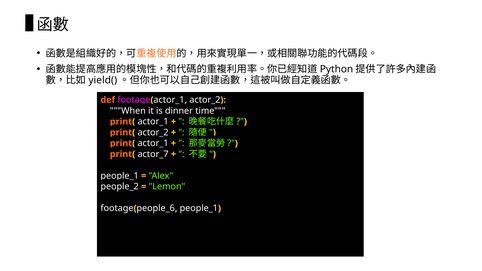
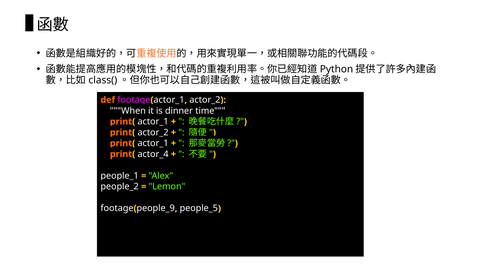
yield(: yield( -> class( (103, 80)
actor_7: actor_7 -> actor_4 (153, 154)
people_6: people_6 -> people_9 (156, 208)
people_1: people_1 -> people_5 (199, 208)
